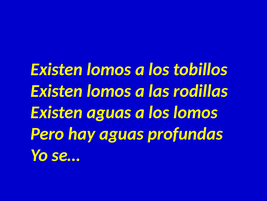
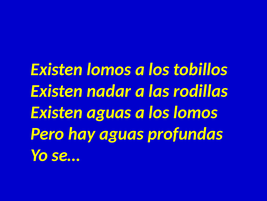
lomos: lomos -> nadar (109, 91)
